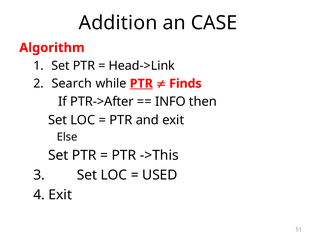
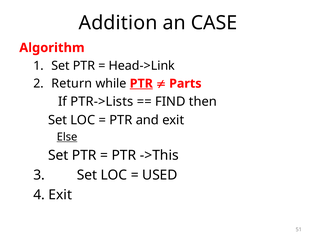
Search: Search -> Return (72, 83)
Finds: Finds -> Parts (185, 83)
PTR->After: PTR->After -> PTR->Lists (102, 102)
INFO: INFO -> FIND (170, 102)
Else underline: none -> present (67, 137)
